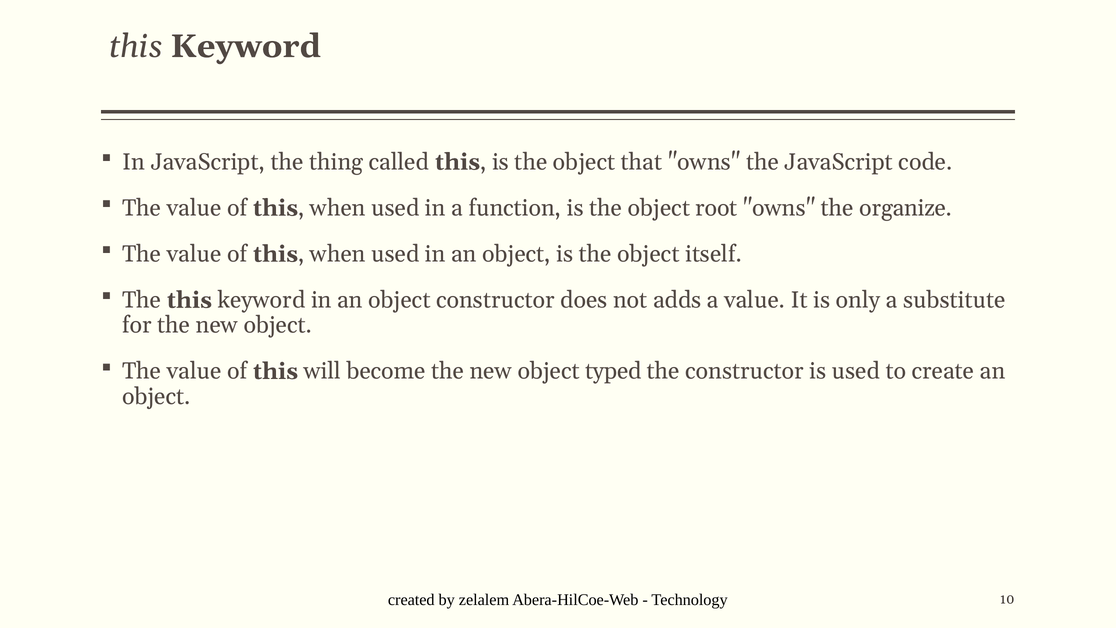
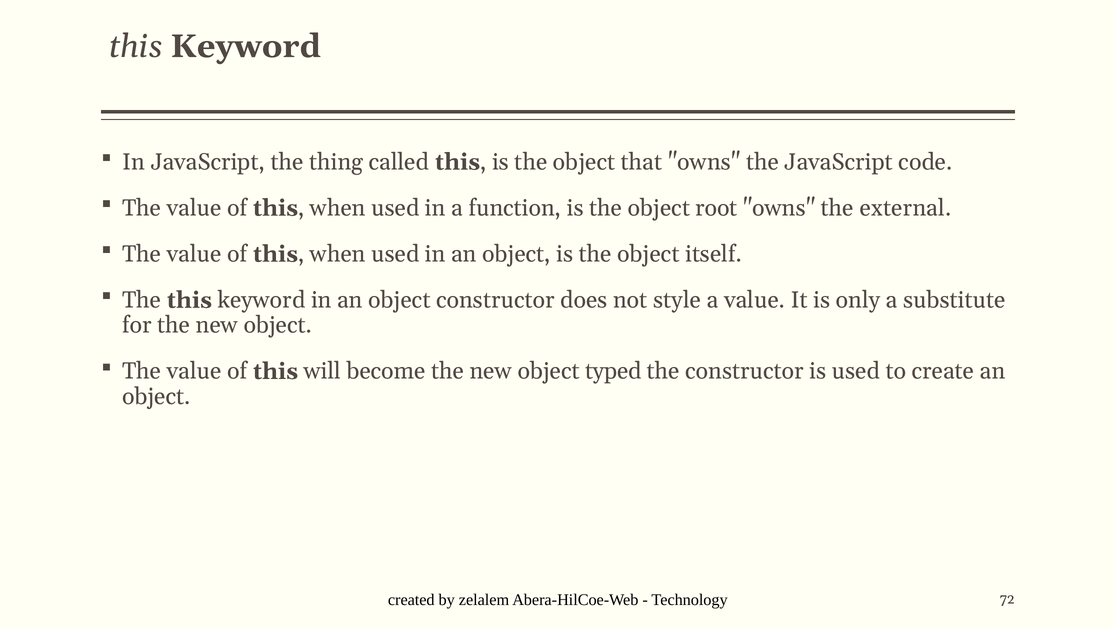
organize: organize -> external (906, 208)
adds: adds -> style (677, 300)
10: 10 -> 72 (1007, 599)
